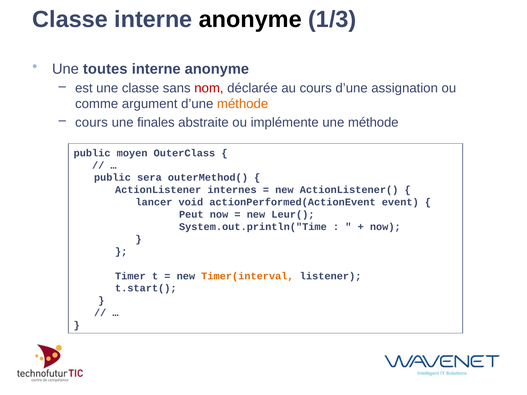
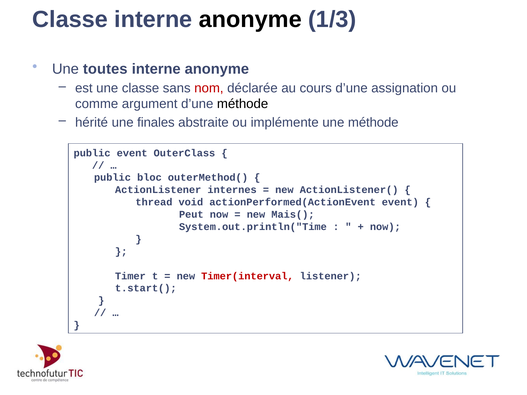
méthode colour: orange -> black (243, 104)
cours: cours -> hérité (92, 122)
public moyen: moyen -> event (132, 153)
sera: sera -> bloc (149, 178)
lancer: lancer -> thread (154, 202)
Leur(: Leur( -> Mais( (293, 215)
Timer(interval colour: orange -> red (247, 276)
